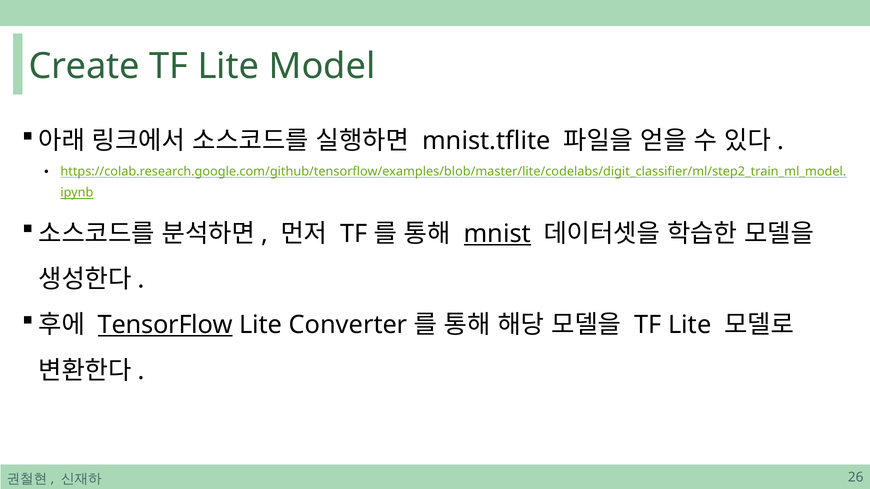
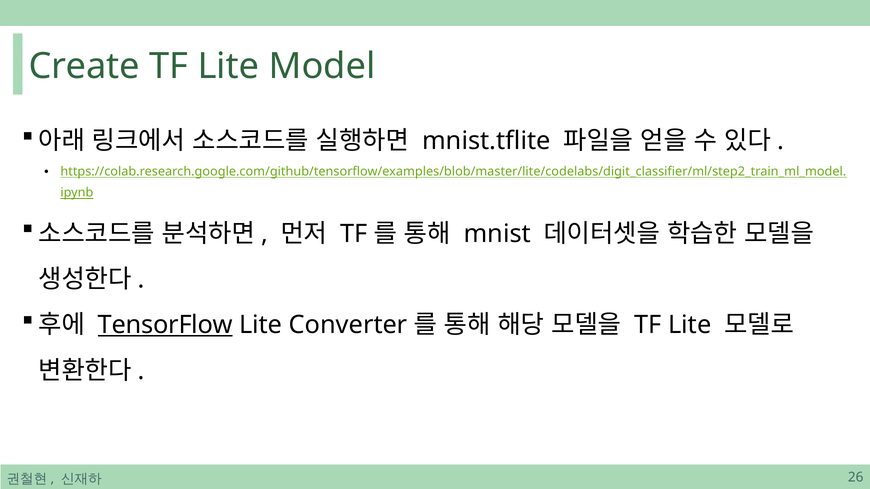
mnist underline: present -> none (497, 234)
